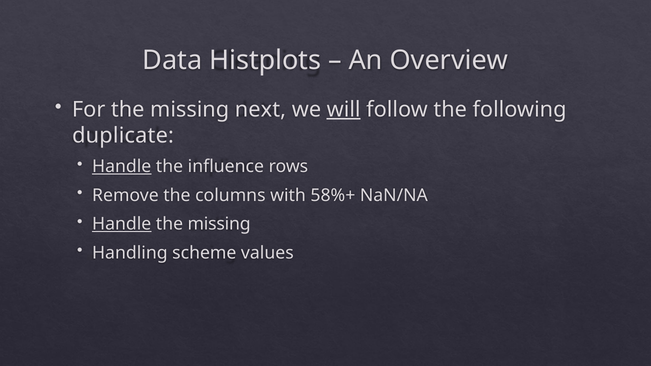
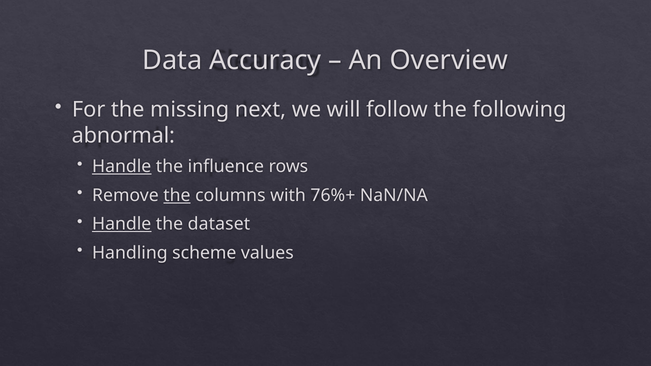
Histplots: Histplots -> Accuracy (265, 60)
will underline: present -> none (344, 109)
duplicate: duplicate -> abnormal (123, 136)
the underline: none -> present (177, 195)
58%+: 58%+ -> 76%+ (333, 195)
missing: missing -> dataset (219, 224)
